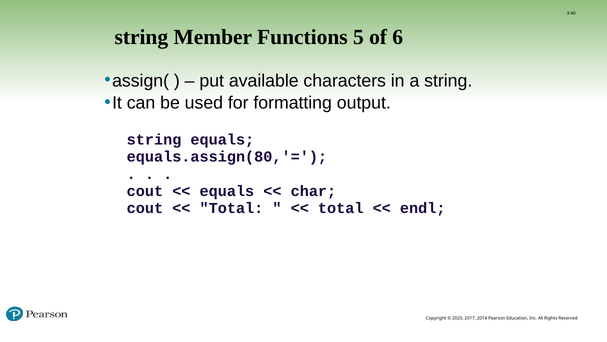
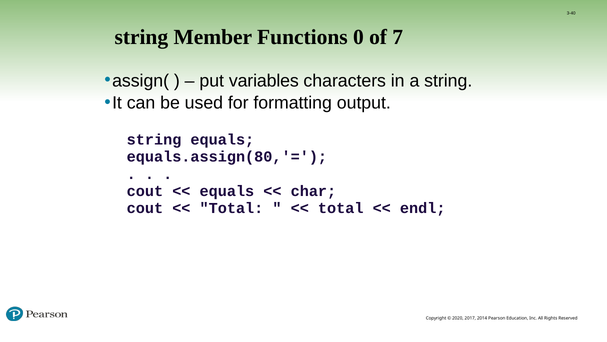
5: 5 -> 0 (358, 37)
6: 6 -> 7 (398, 37)
available: available -> variables (264, 81)
